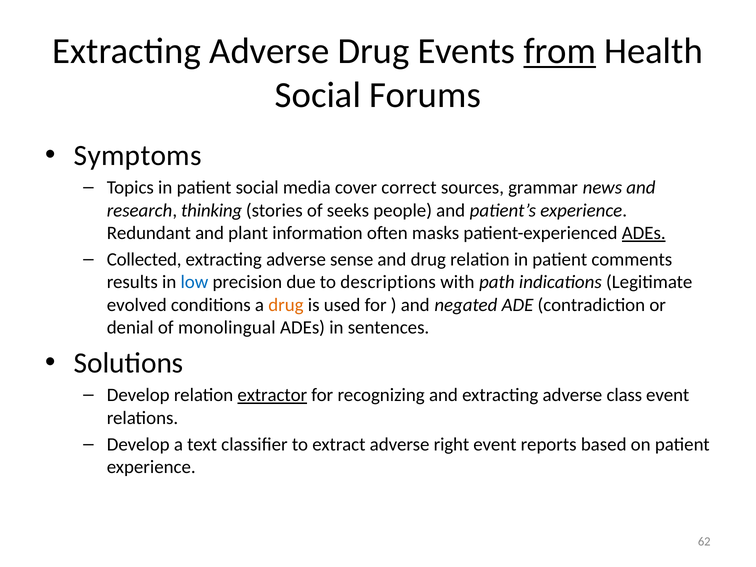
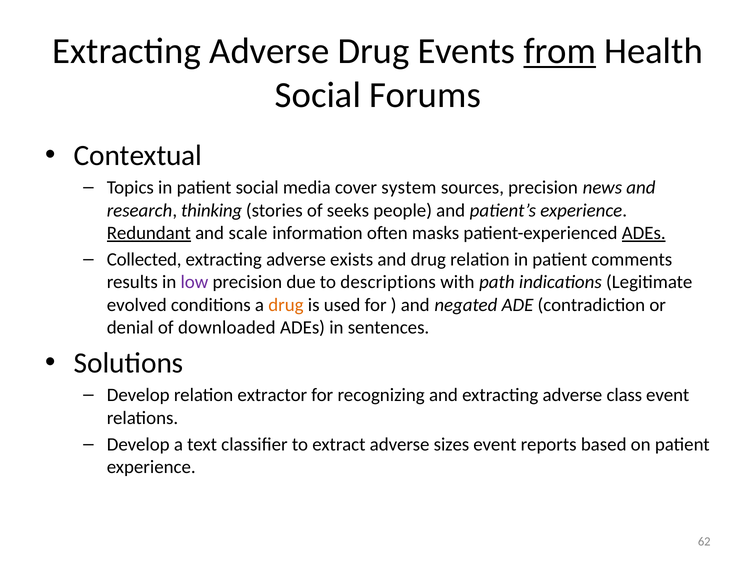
Symptoms: Symptoms -> Contextual (138, 156)
correct: correct -> system (409, 188)
sources grammar: grammar -> precision (543, 188)
Redundant underline: none -> present (149, 233)
plant: plant -> scale (248, 233)
sense: sense -> exists (352, 260)
low colour: blue -> purple (194, 282)
monolingual: monolingual -> downloaded (227, 328)
extractor underline: present -> none (272, 395)
right: right -> sizes (451, 444)
